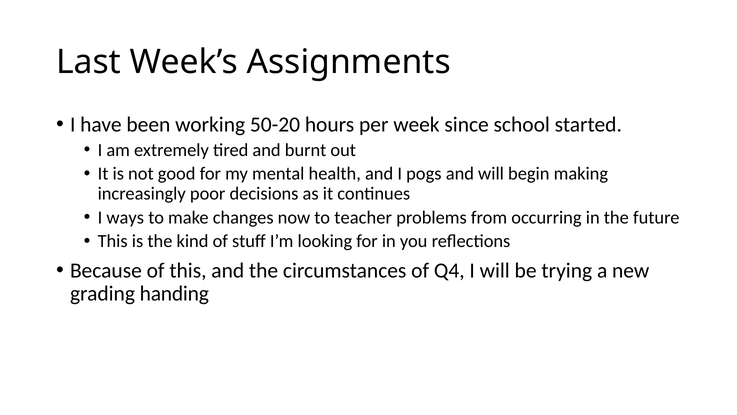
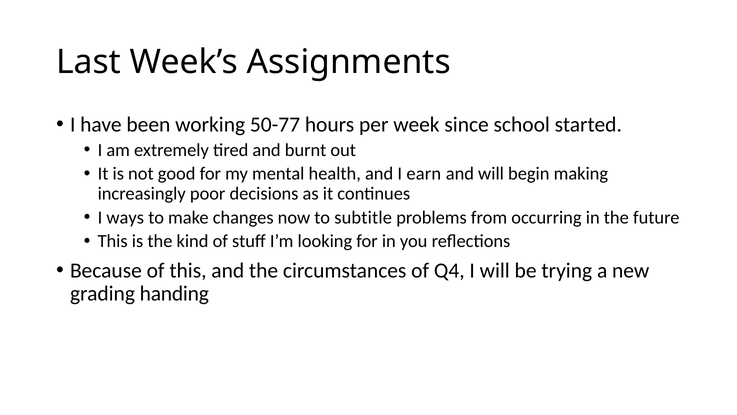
50-20: 50-20 -> 50-77 (275, 125)
pogs: pogs -> earn (424, 174)
teacher: teacher -> subtitle (363, 217)
